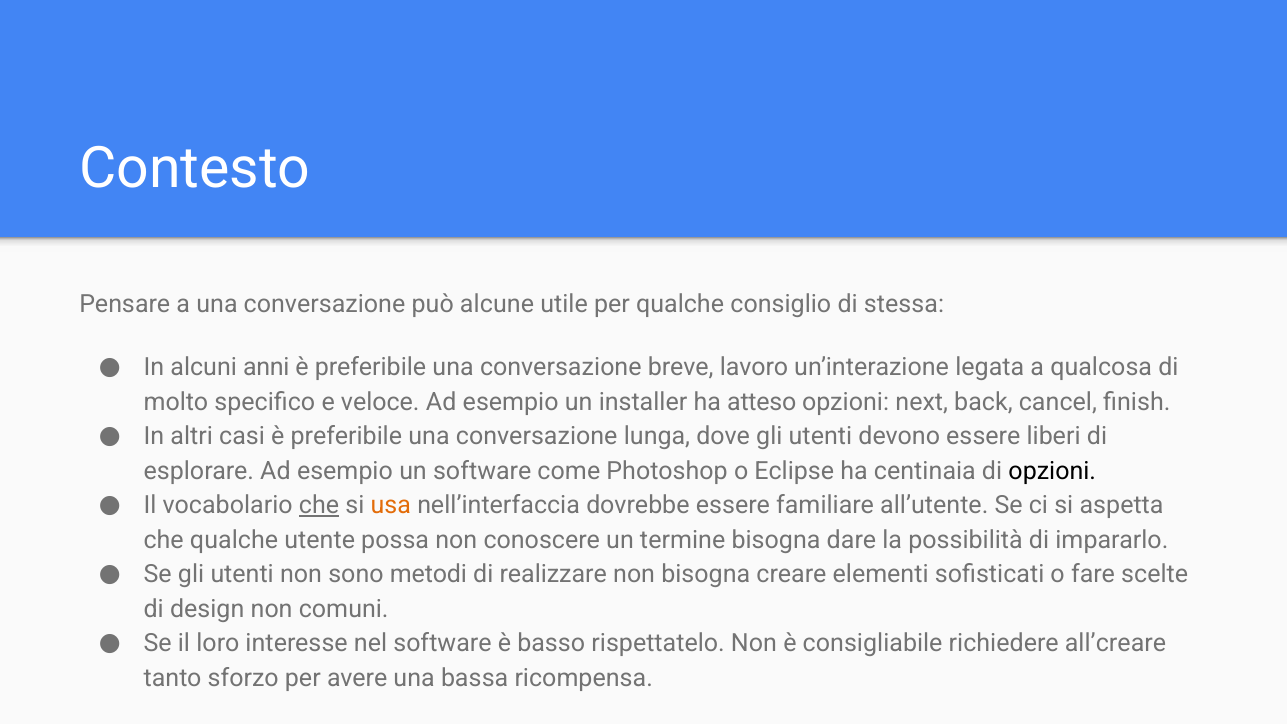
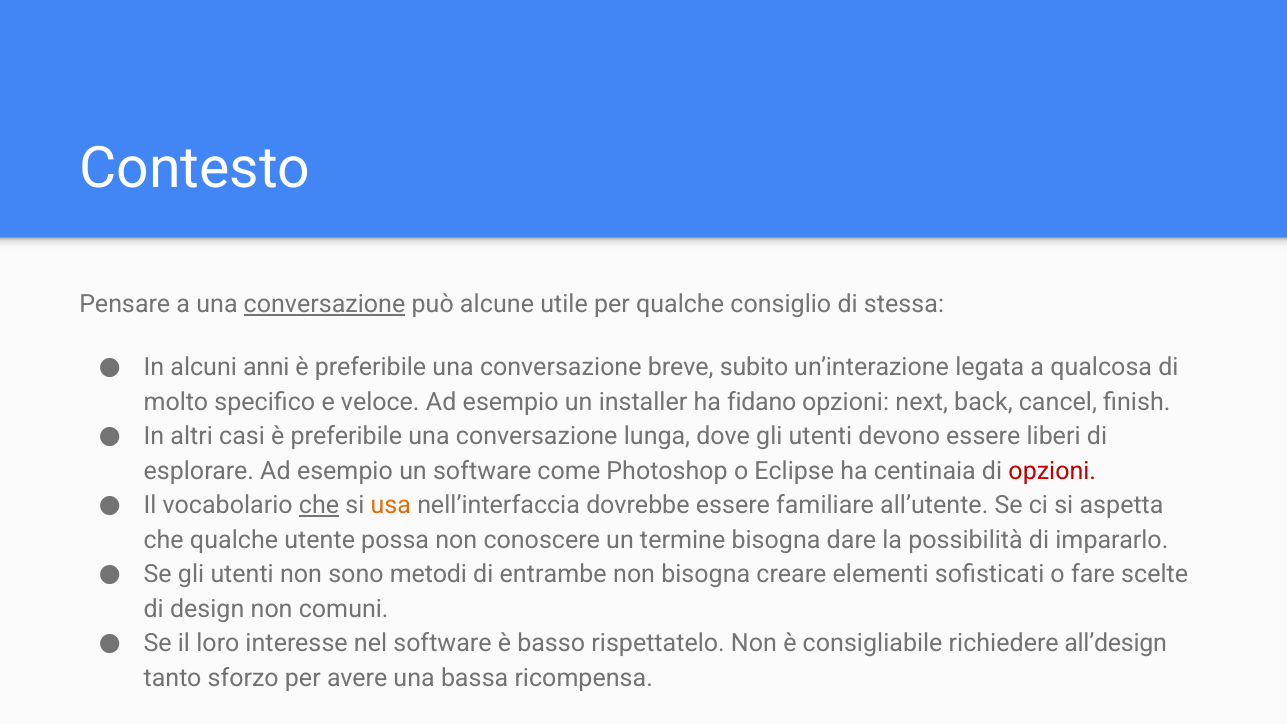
conversazione underline: none -> present (325, 304)
lavoro: lavoro -> subito (754, 367)
atteso: atteso -> fidano (762, 402)
opzioni colour: black -> red (1052, 471)
realizzare: realizzare -> entrambe (553, 574)
all’creare: all’creare -> all’design (1116, 643)
